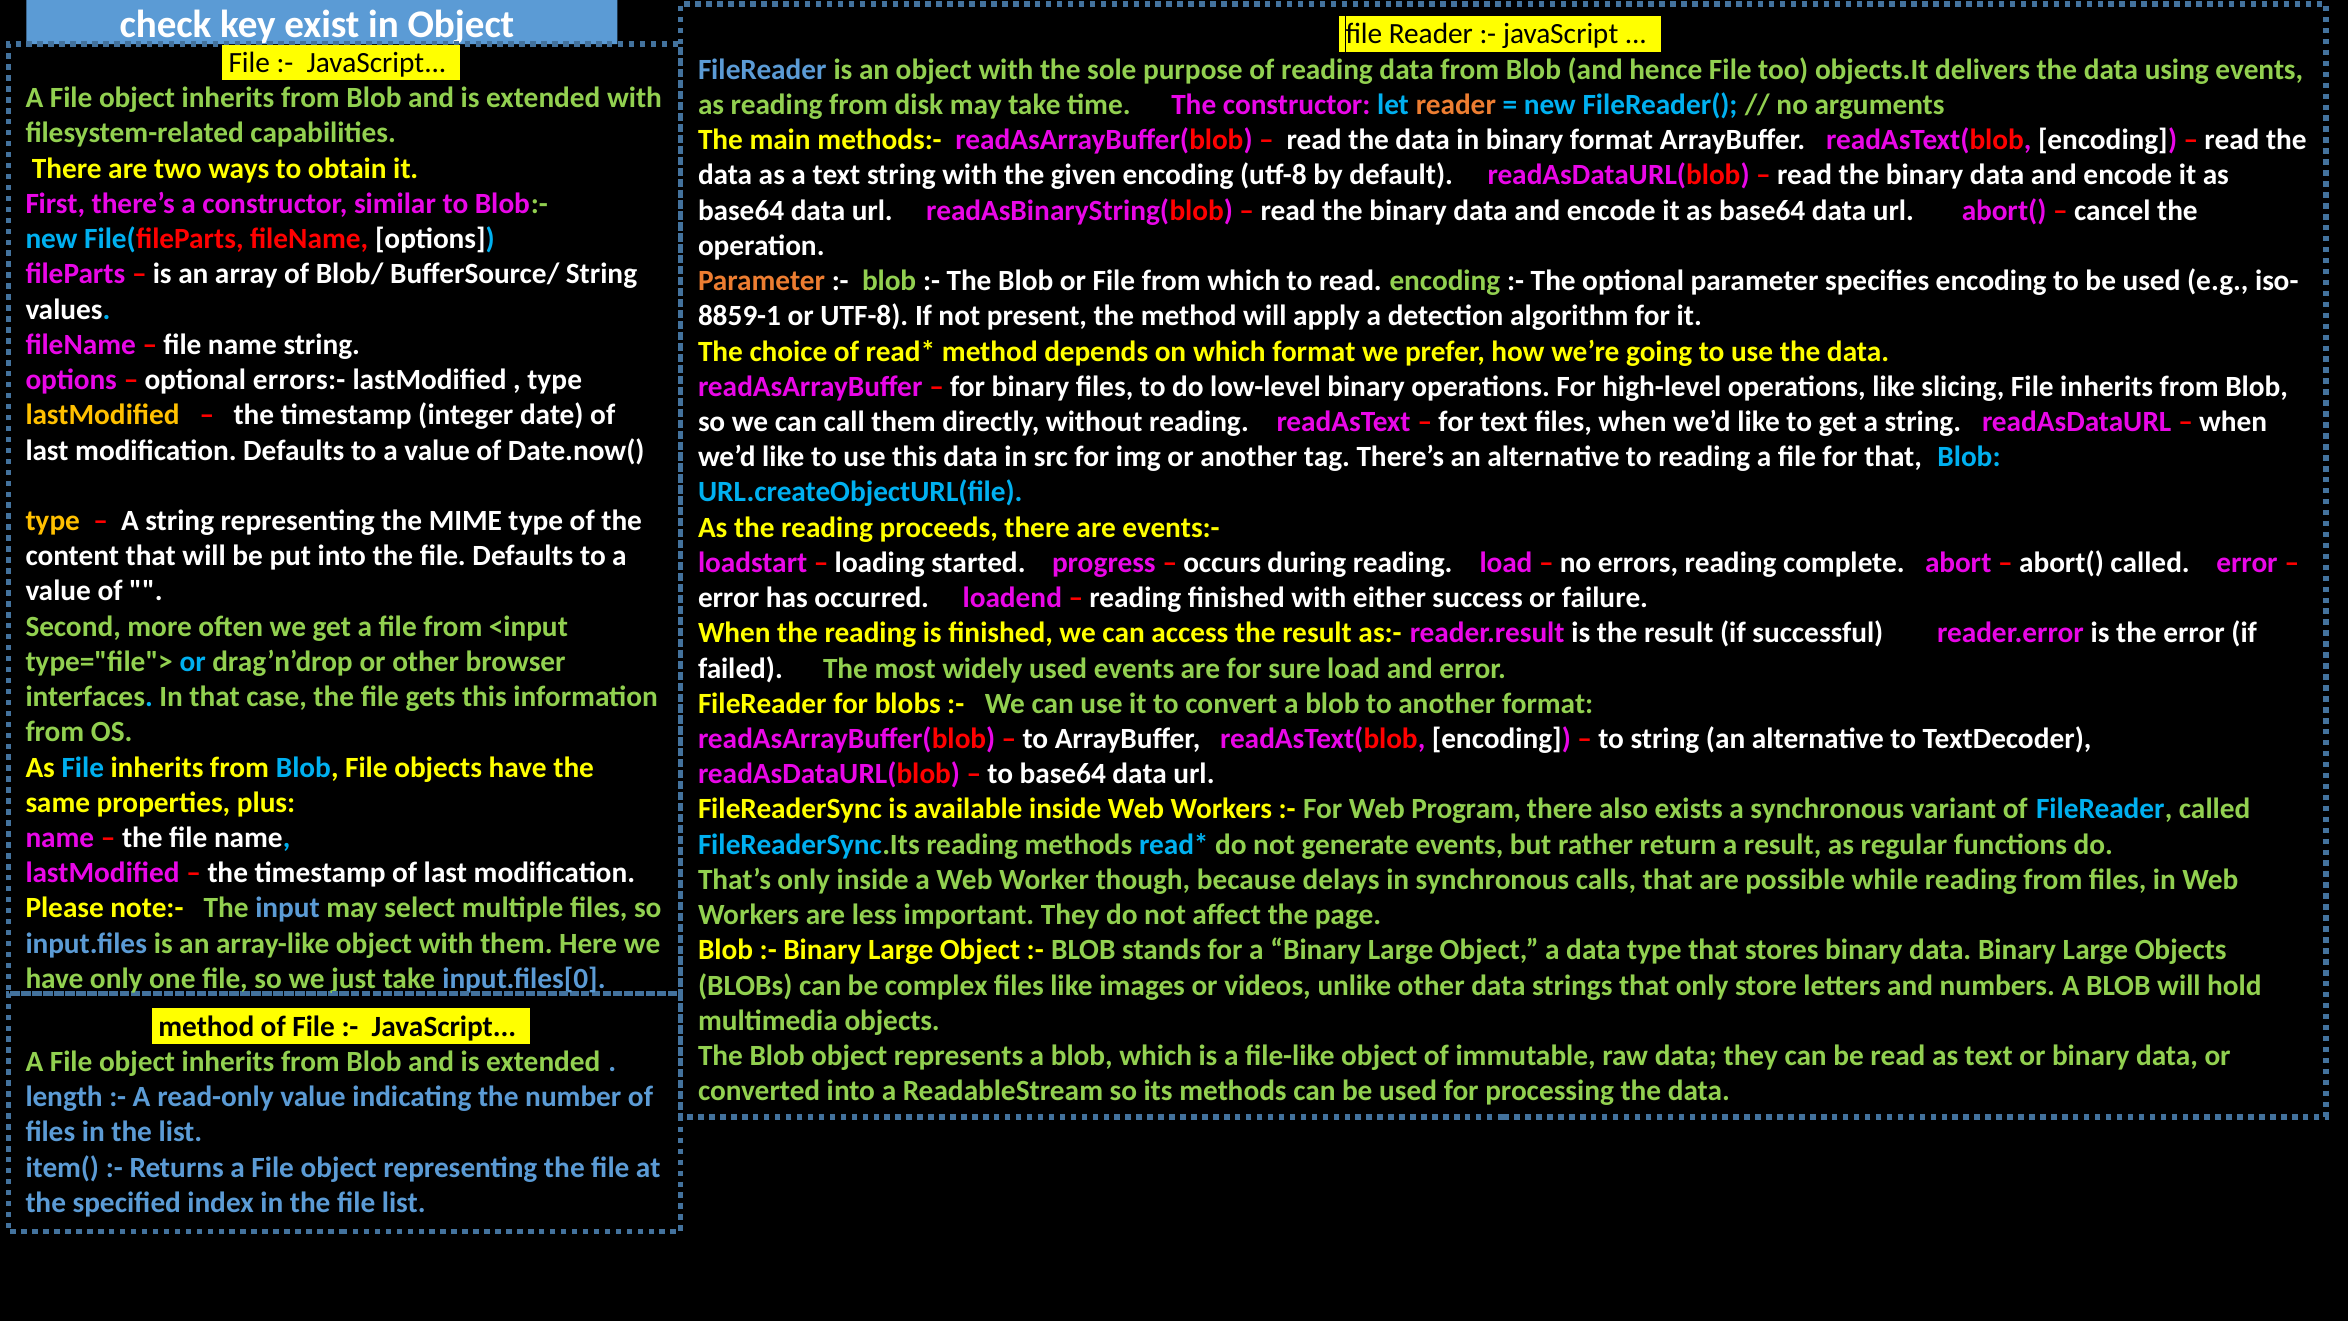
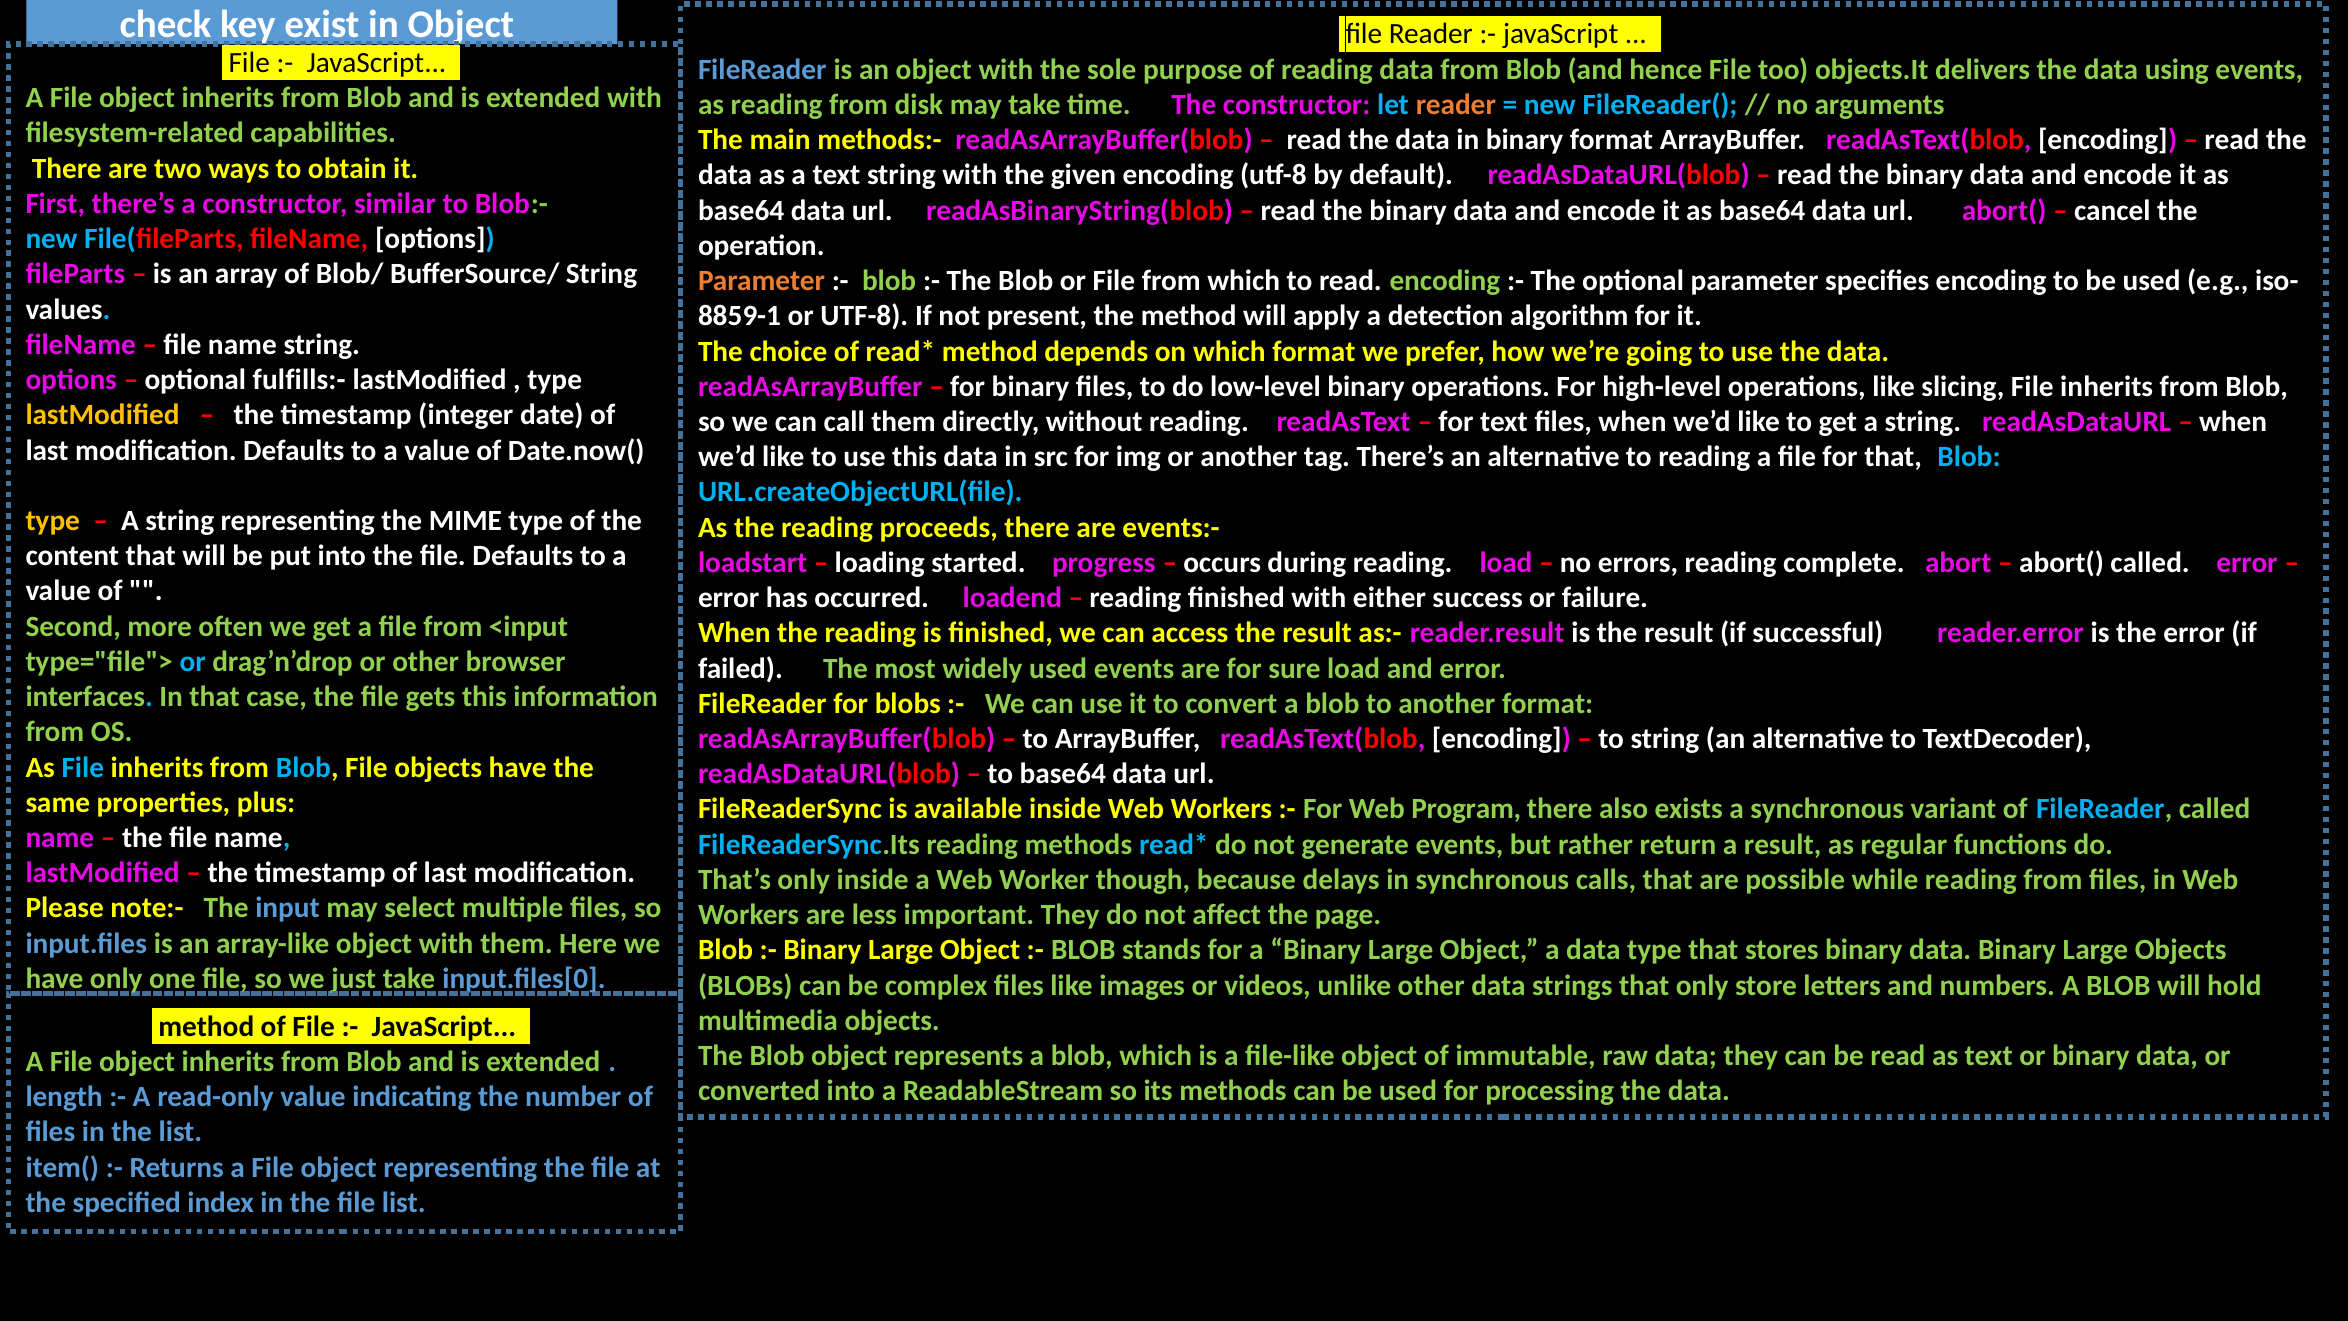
errors:-: errors:- -> fulfills:- (299, 380)
